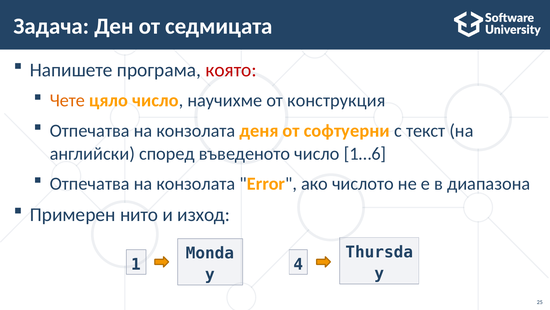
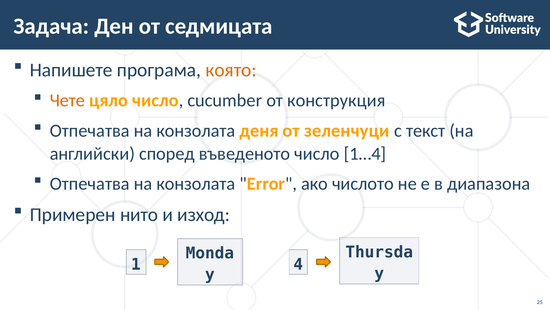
която colour: red -> orange (231, 70)
научихме: научихме -> cucumber (225, 100)
софтуерни: софтуерни -> зеленчуци (347, 130)
1…6: 1…6 -> 1…4 (365, 153)
